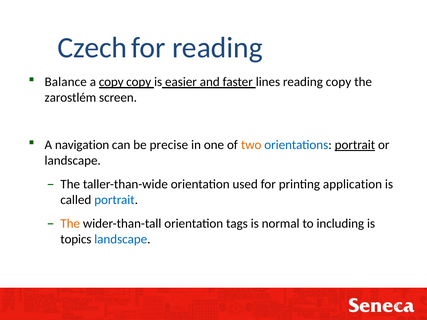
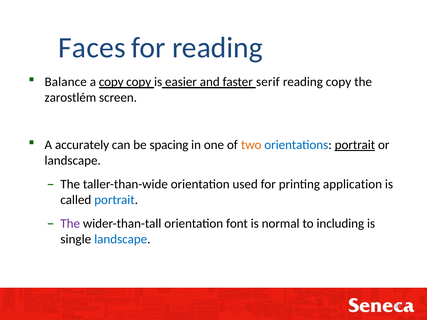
Czech: Czech -> Faces (92, 48)
lines: lines -> serif (268, 82)
navigation: navigation -> accurately (82, 145)
precise: precise -> spacing (169, 145)
The colour: orange -> purple (70, 224)
tags: tags -> font (237, 224)
topics: topics -> single (76, 239)
